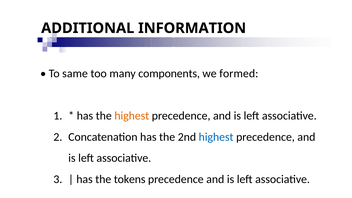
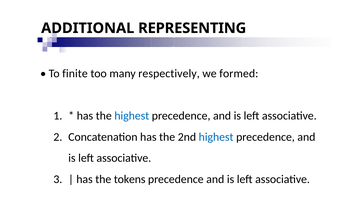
INFORMATION: INFORMATION -> REPRESENTING (192, 28)
same: same -> finite (75, 74)
components: components -> respectively (169, 74)
highest colour: orange -> blue (132, 116)
